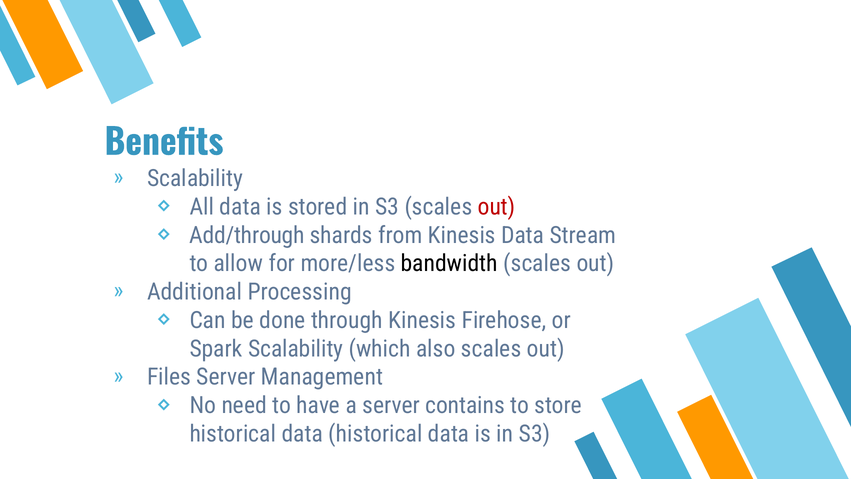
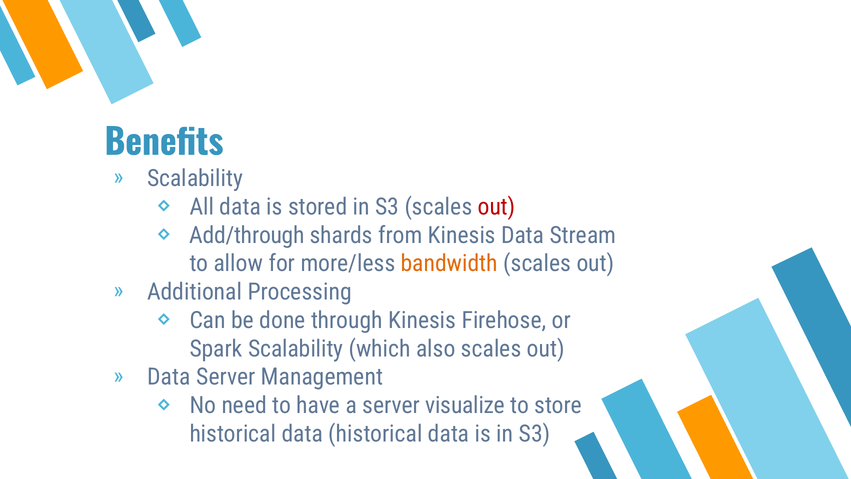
bandwidth colour: black -> orange (449, 263)
Files: Files -> Data (169, 377)
contains: contains -> visualize (465, 405)
